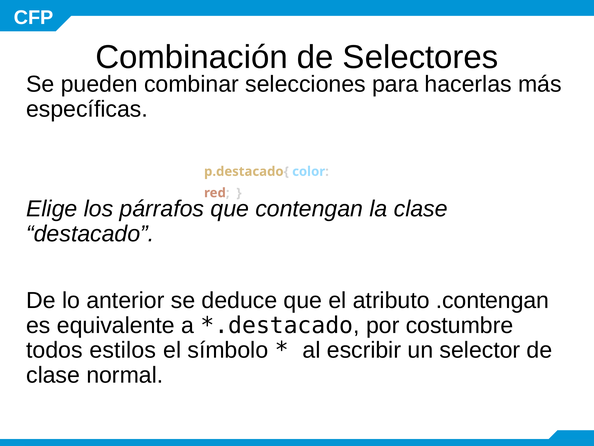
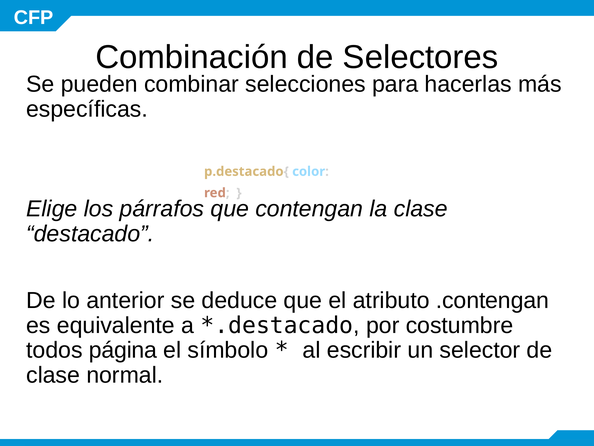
estilos: estilos -> página (123, 350)
